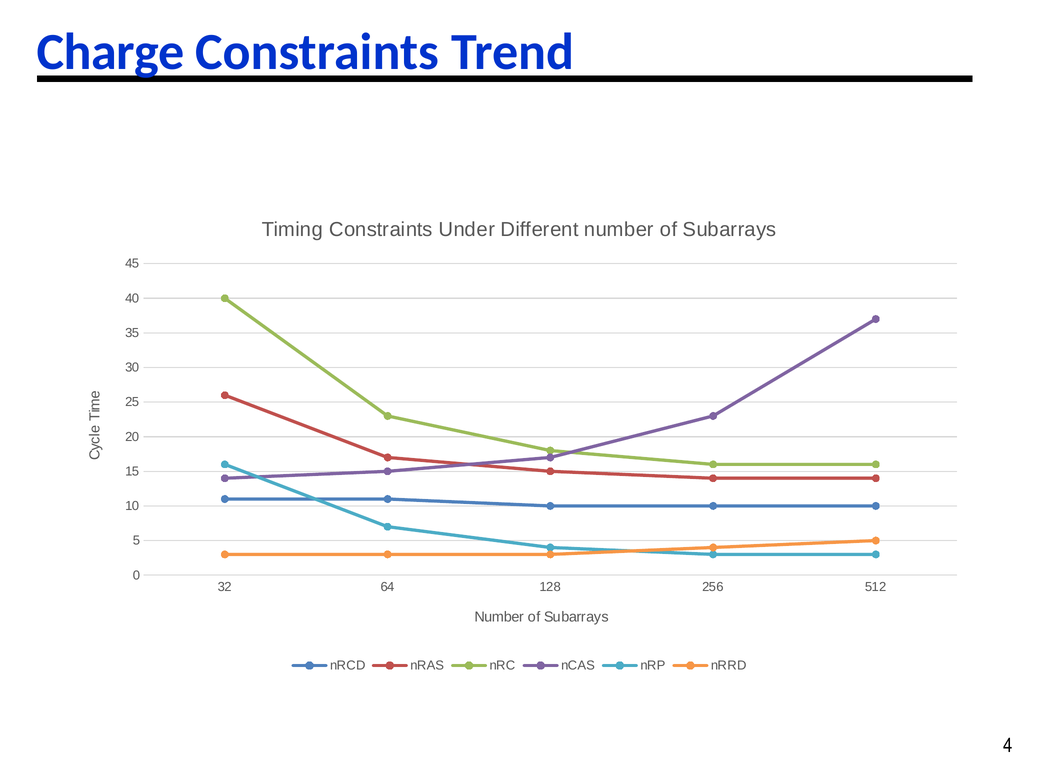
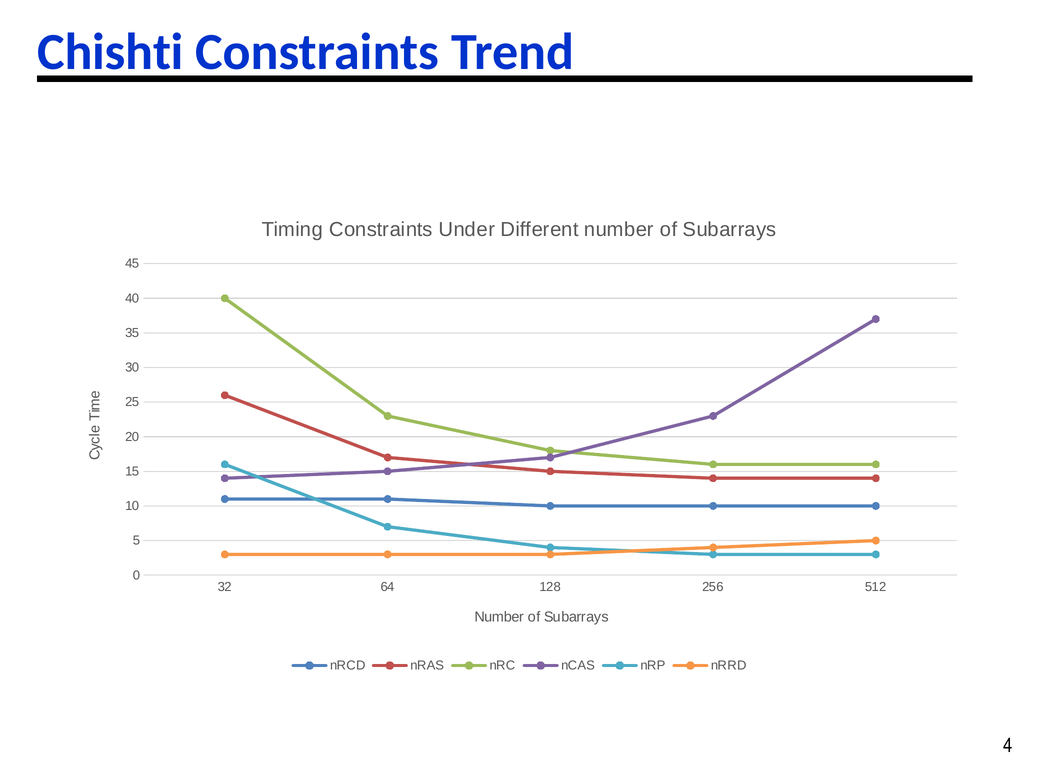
Charge: Charge -> Chishti (110, 52)
